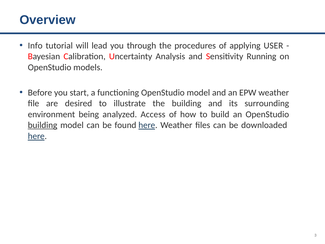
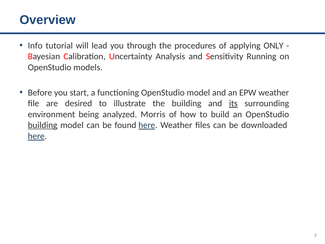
USER: USER -> ONLY (274, 46)
its underline: none -> present (233, 103)
Access: Access -> Morris (153, 114)
